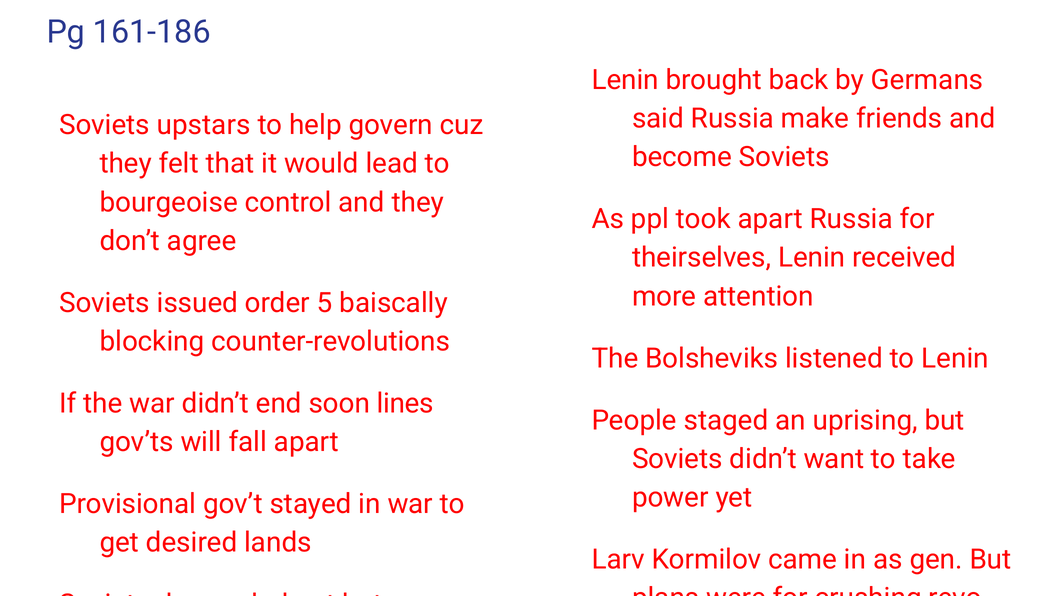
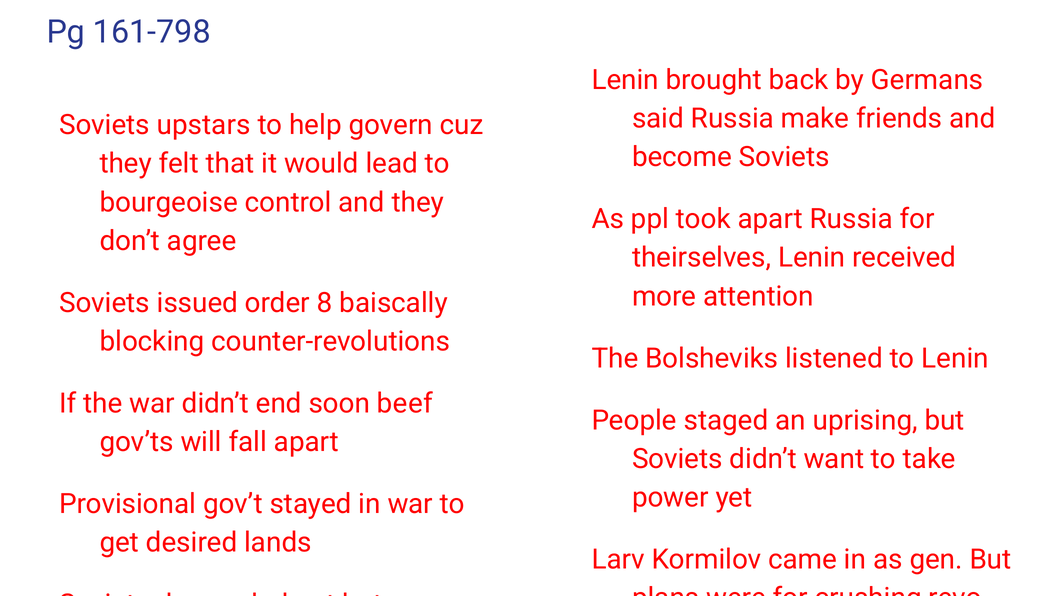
161-186: 161-186 -> 161-798 (152, 32)
5: 5 -> 8 (325, 303)
lines: lines -> beef (405, 403)
